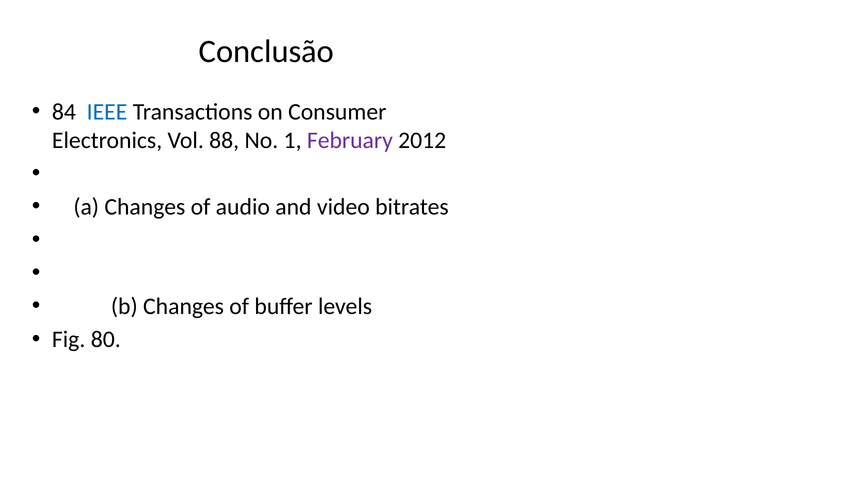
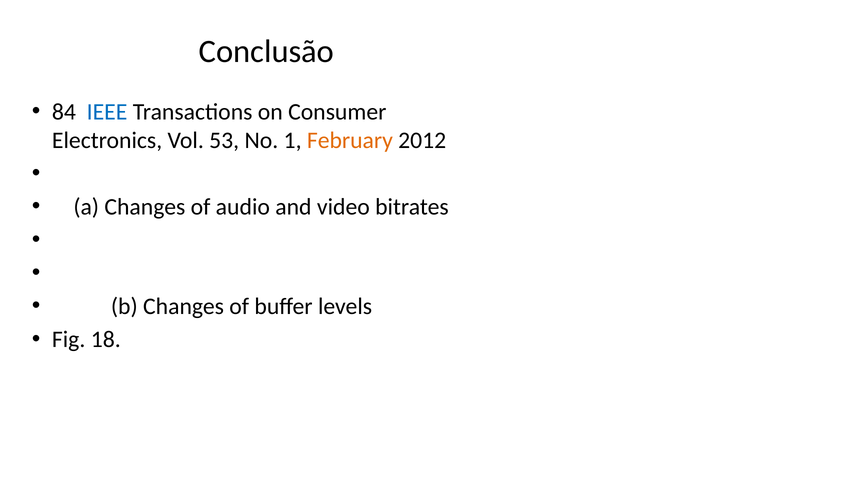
88: 88 -> 53 (224, 140)
February colour: purple -> orange (350, 140)
80: 80 -> 18 (106, 339)
